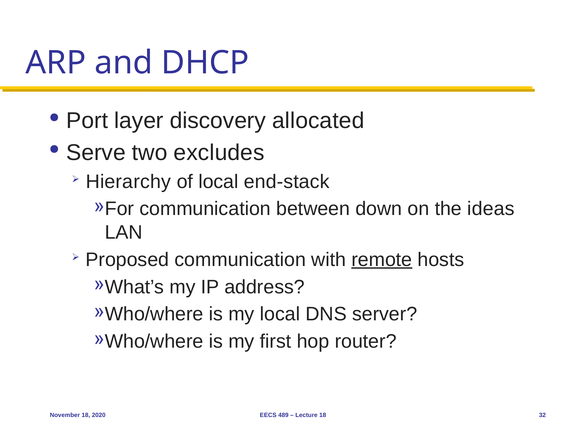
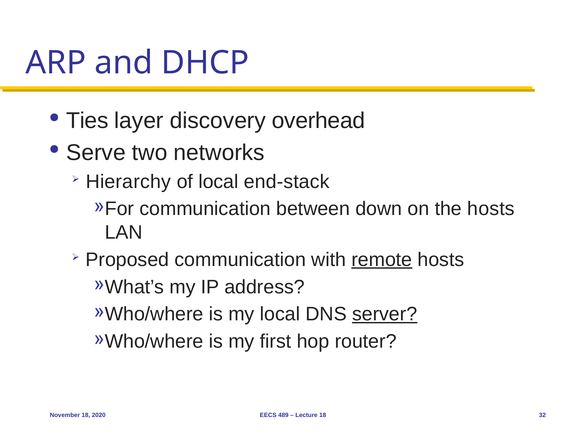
Port: Port -> Ties (87, 121)
allocated: allocated -> overhead (318, 121)
excludes: excludes -> networks (219, 153)
the ideas: ideas -> hosts (491, 209)
server underline: none -> present (385, 315)
